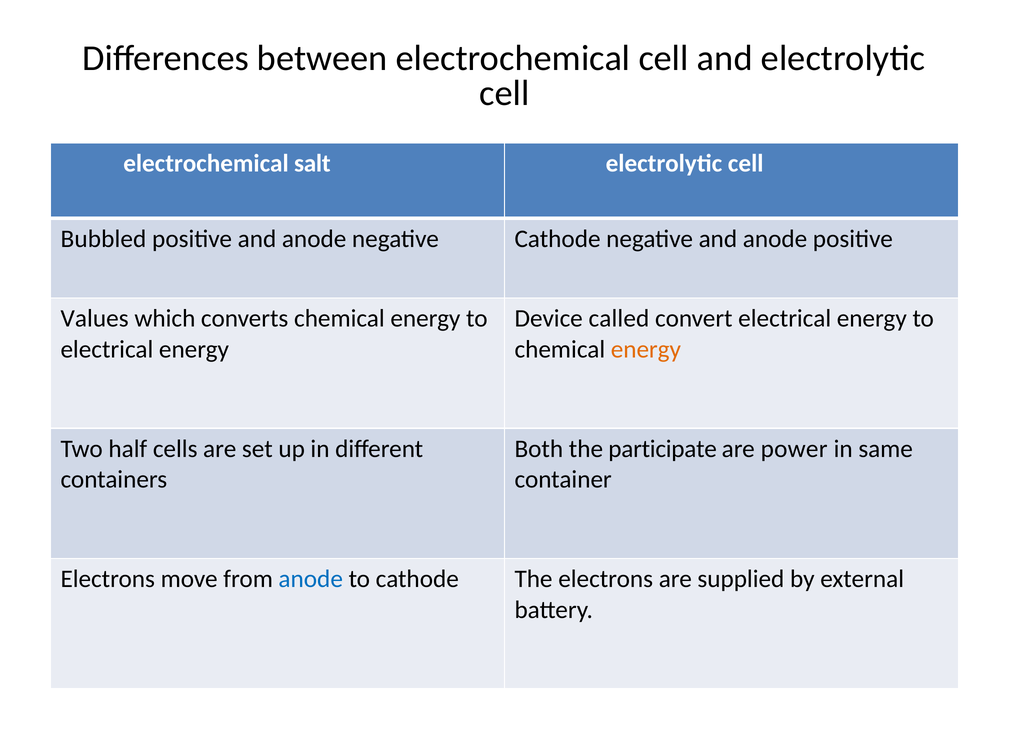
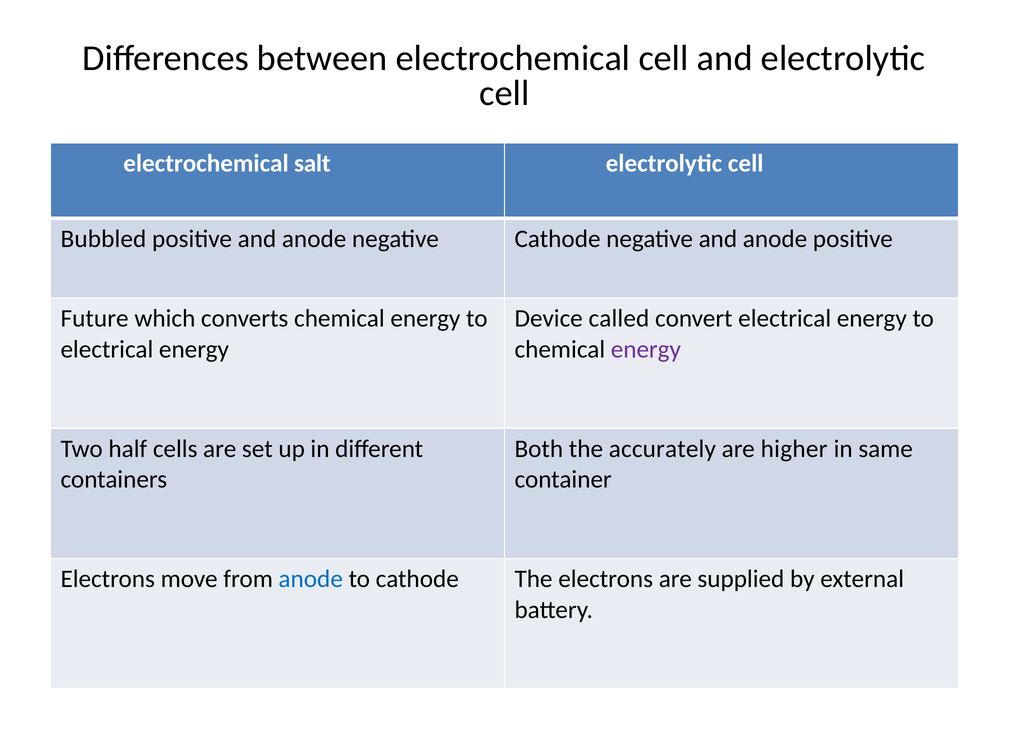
Values: Values -> Future (95, 319)
energy colour: orange -> purple (646, 350)
participate: participate -> accurately (662, 449)
power: power -> higher (794, 449)
